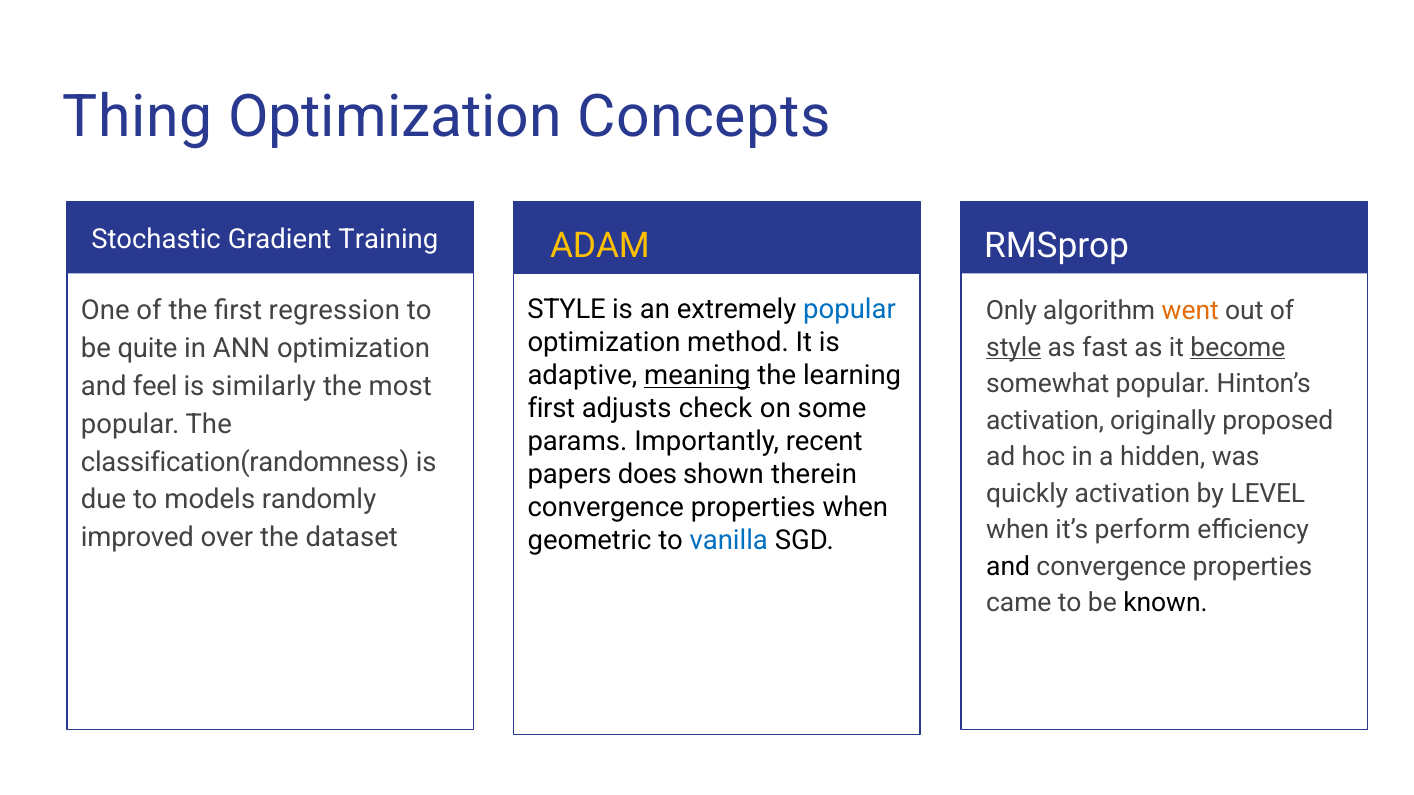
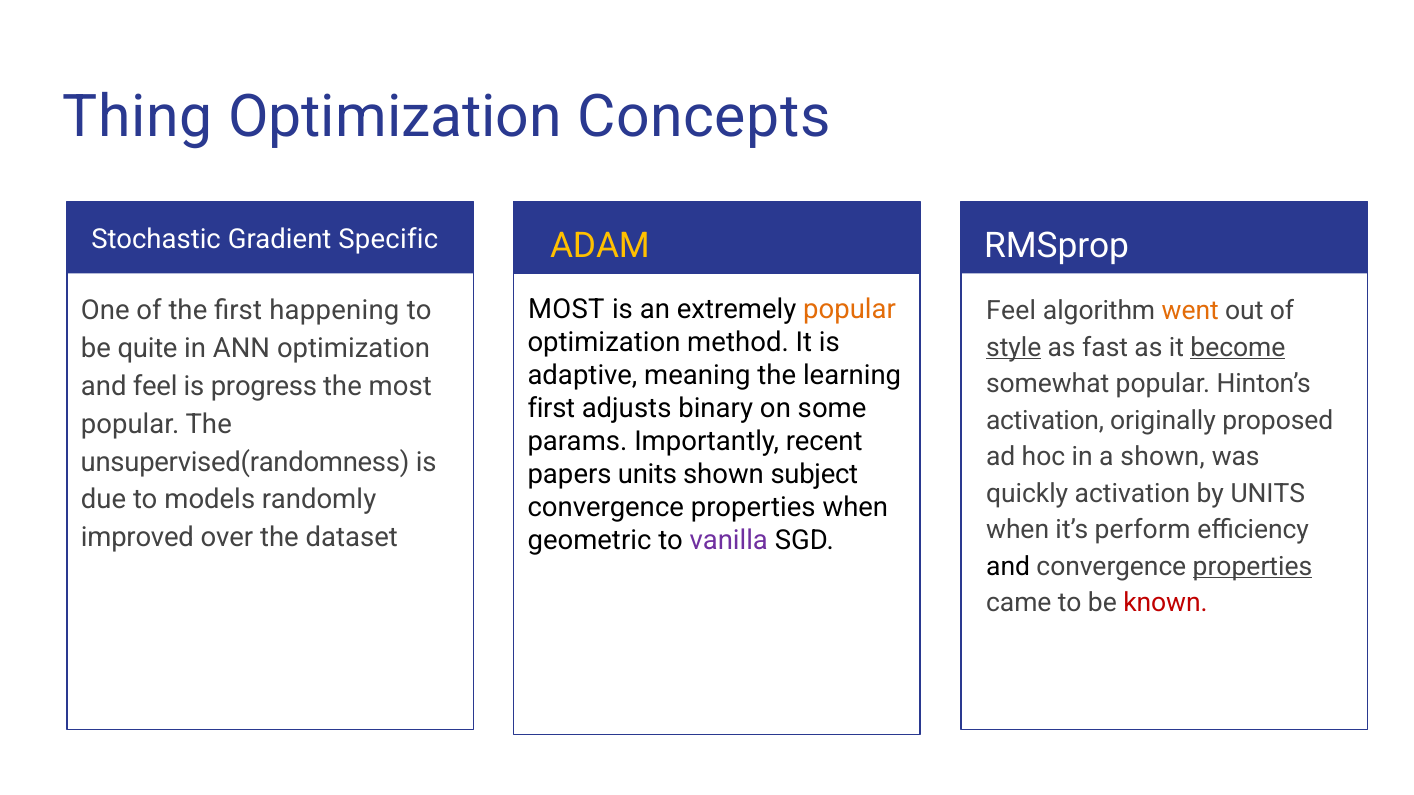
Training: Training -> Specific (388, 239)
STYLE: STYLE -> MOST (566, 310)
popular colour: blue -> orange (850, 310)
regression: regression -> happening (334, 311)
Only: Only -> Feel (1011, 311)
meaning underline: present -> none (697, 376)
similarly: similarly -> progress (264, 386)
check: check -> binary (716, 409)
a hidden: hidden -> shown (1163, 457)
classification(randomness: classification(randomness -> unsupervised(randomness (245, 462)
papers does: does -> units (647, 475)
therein: therein -> subject (814, 475)
by LEVEL: LEVEL -> UNITS (1268, 494)
vanilla colour: blue -> purple (729, 541)
properties underline: none -> present (1252, 567)
known colour: black -> red (1165, 603)
